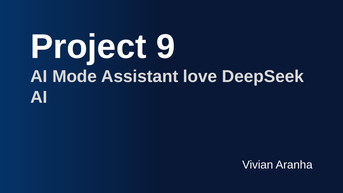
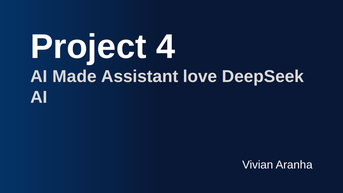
9: 9 -> 4 (166, 47)
Mode: Mode -> Made (75, 77)
